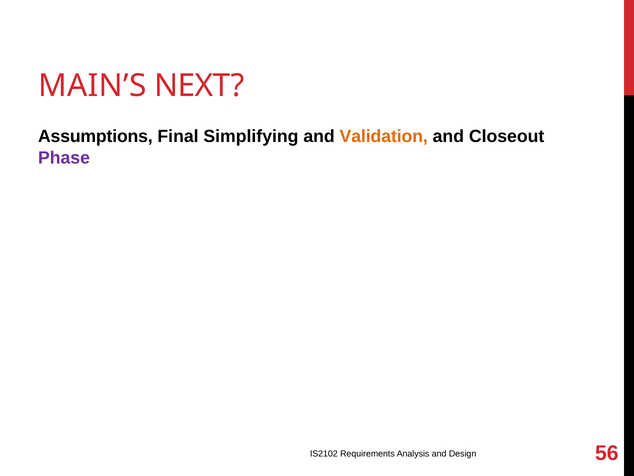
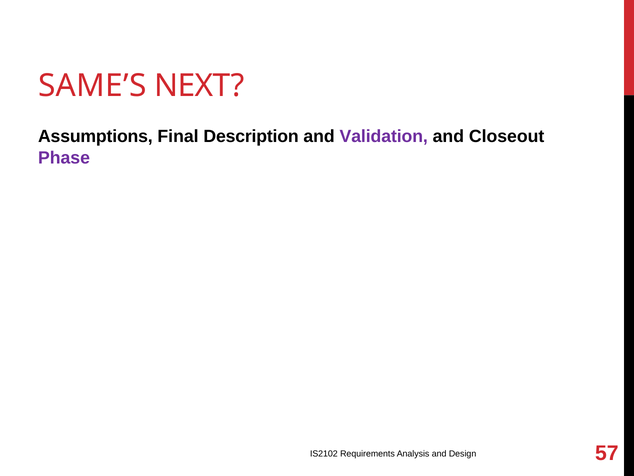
MAIN’S: MAIN’S -> SAME’S (92, 86)
Simplifying: Simplifying -> Description (251, 136)
Validation colour: orange -> purple (384, 136)
56: 56 -> 57 (607, 453)
